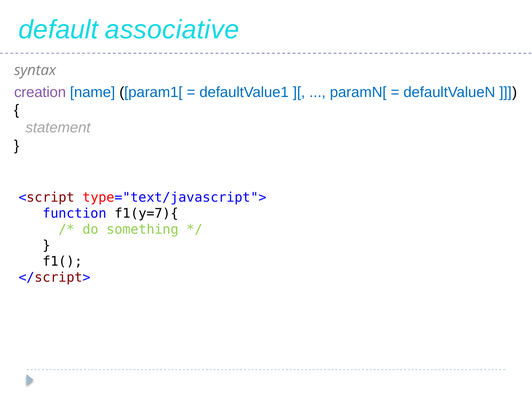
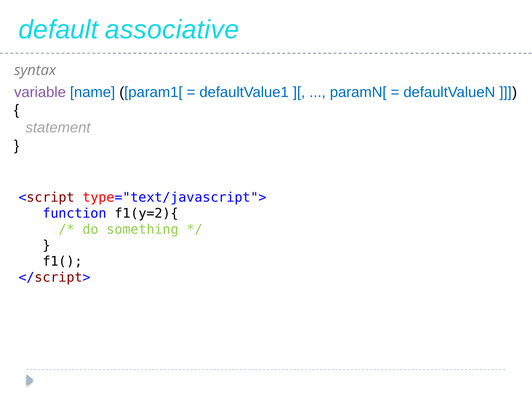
creation: creation -> variable (40, 92)
f1(y=7){: f1(y=7){ -> f1(y=2){ (146, 214)
